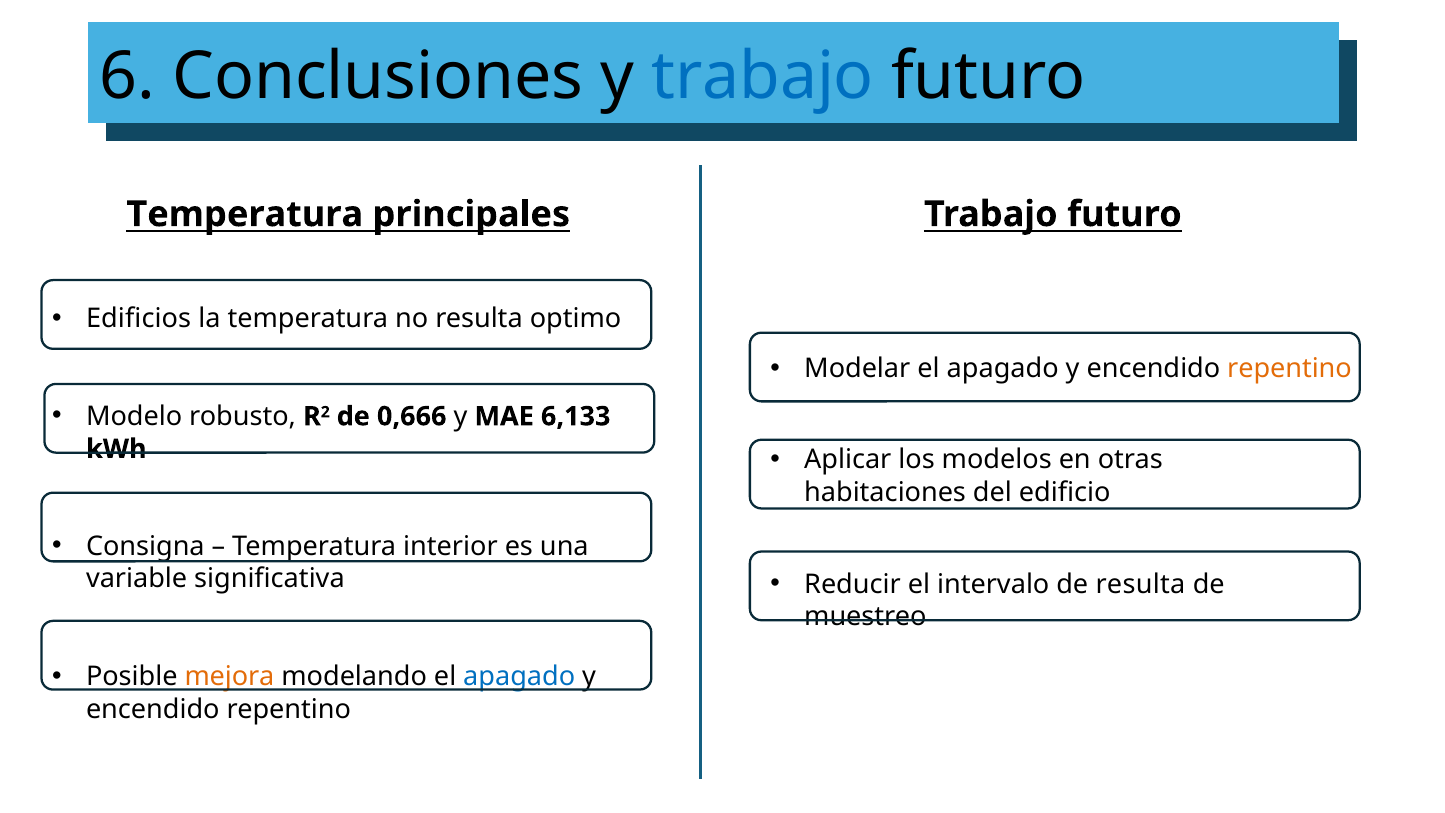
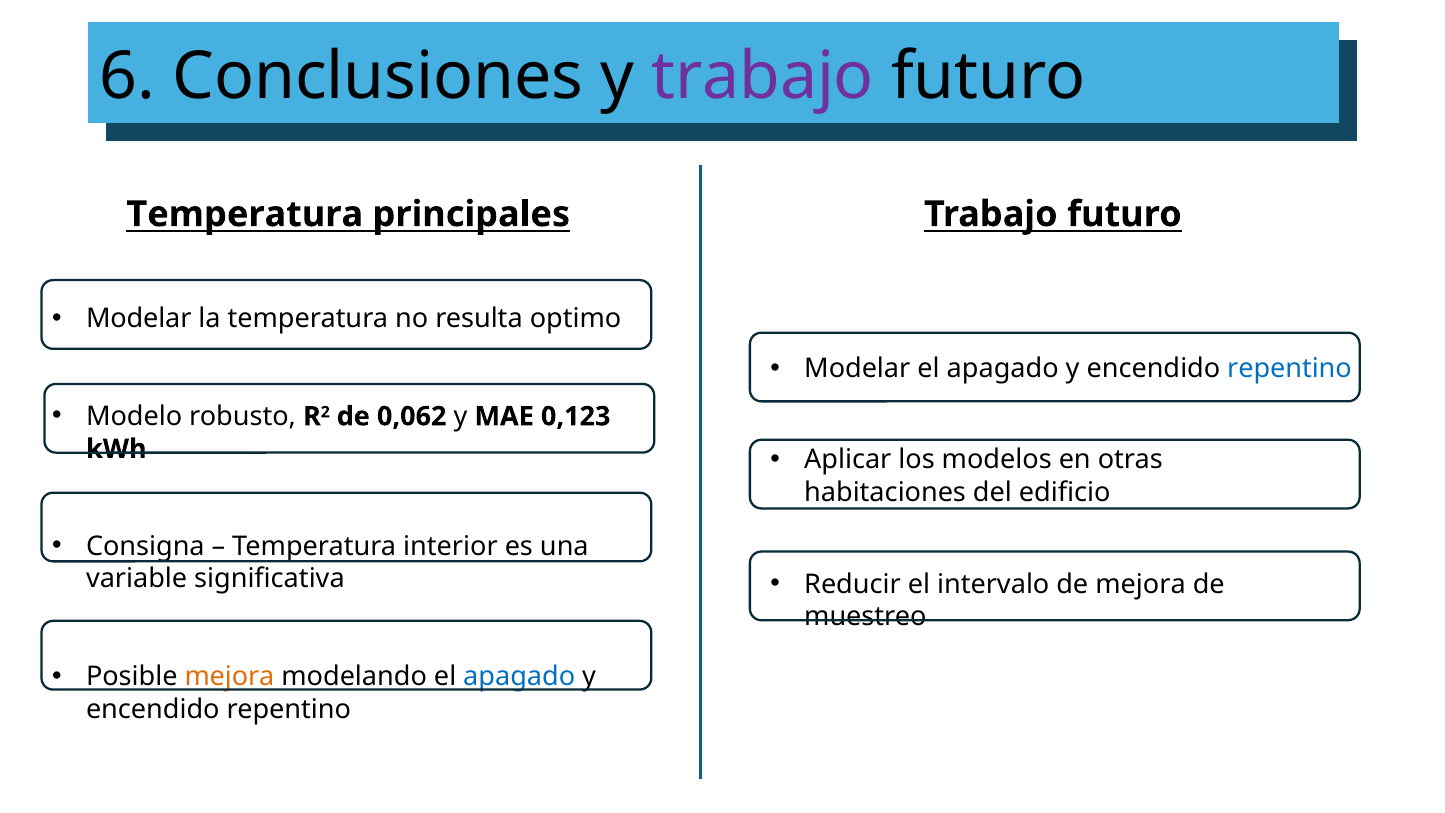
trabajo colour: blue -> purple (763, 77)
Edificios: Edificios -> Modelar (139, 319)
repentino colour: orange -> blue (1289, 369)
0,666: 0,666 -> 0,062 (412, 416)
6,133: 6,133 -> 0,123 (576, 416)
de resulta: resulta -> mejora (1141, 584)
